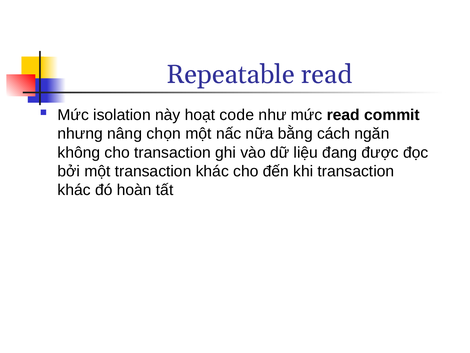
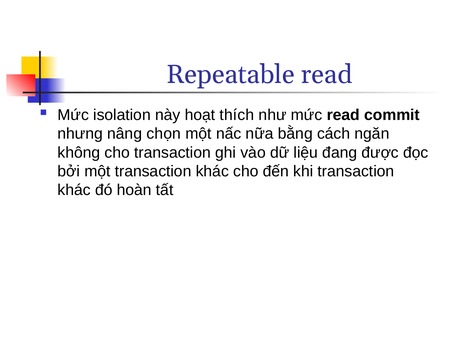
code: code -> thích (237, 115)
